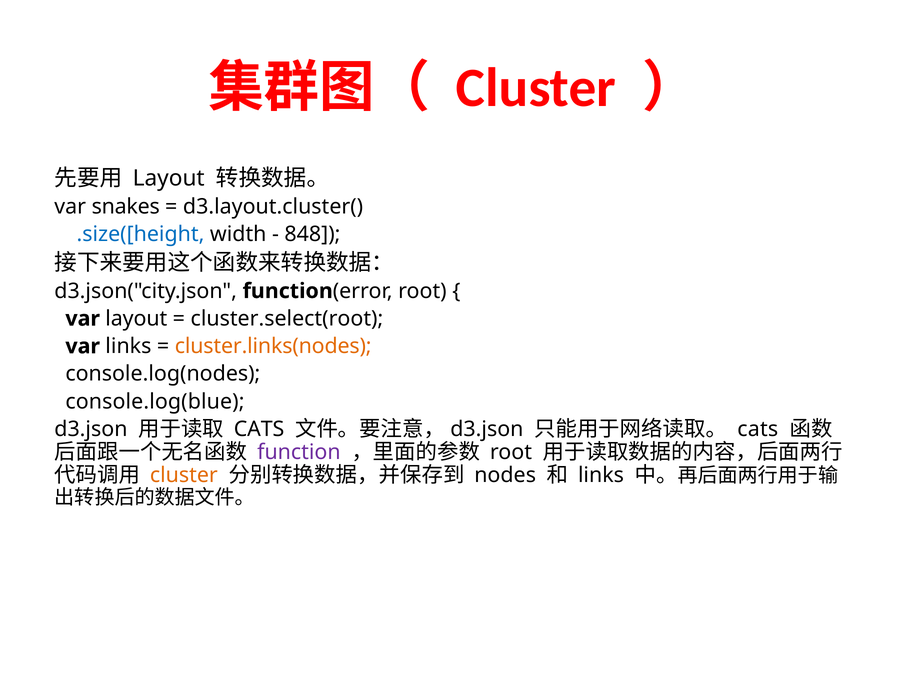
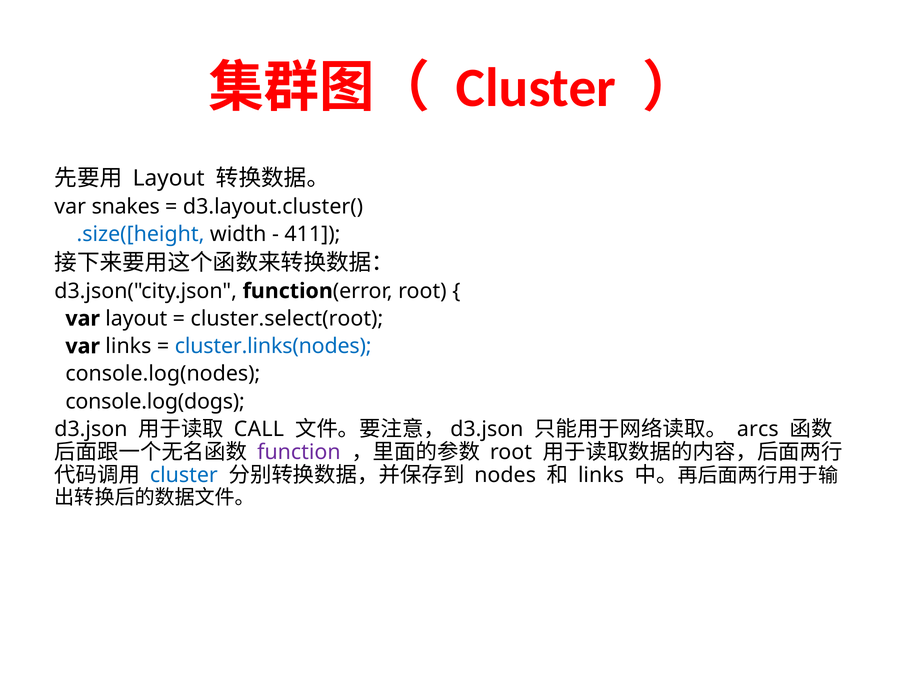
848: 848 -> 411 (312, 234)
cluster.links(nodes colour: orange -> blue (273, 346)
console.log(blue: console.log(blue -> console.log(dogs (155, 401)
CATS: CATS -> CALL (259, 429)
cats: cats -> arcs (758, 429)
cluster colour: orange -> blue (184, 475)
